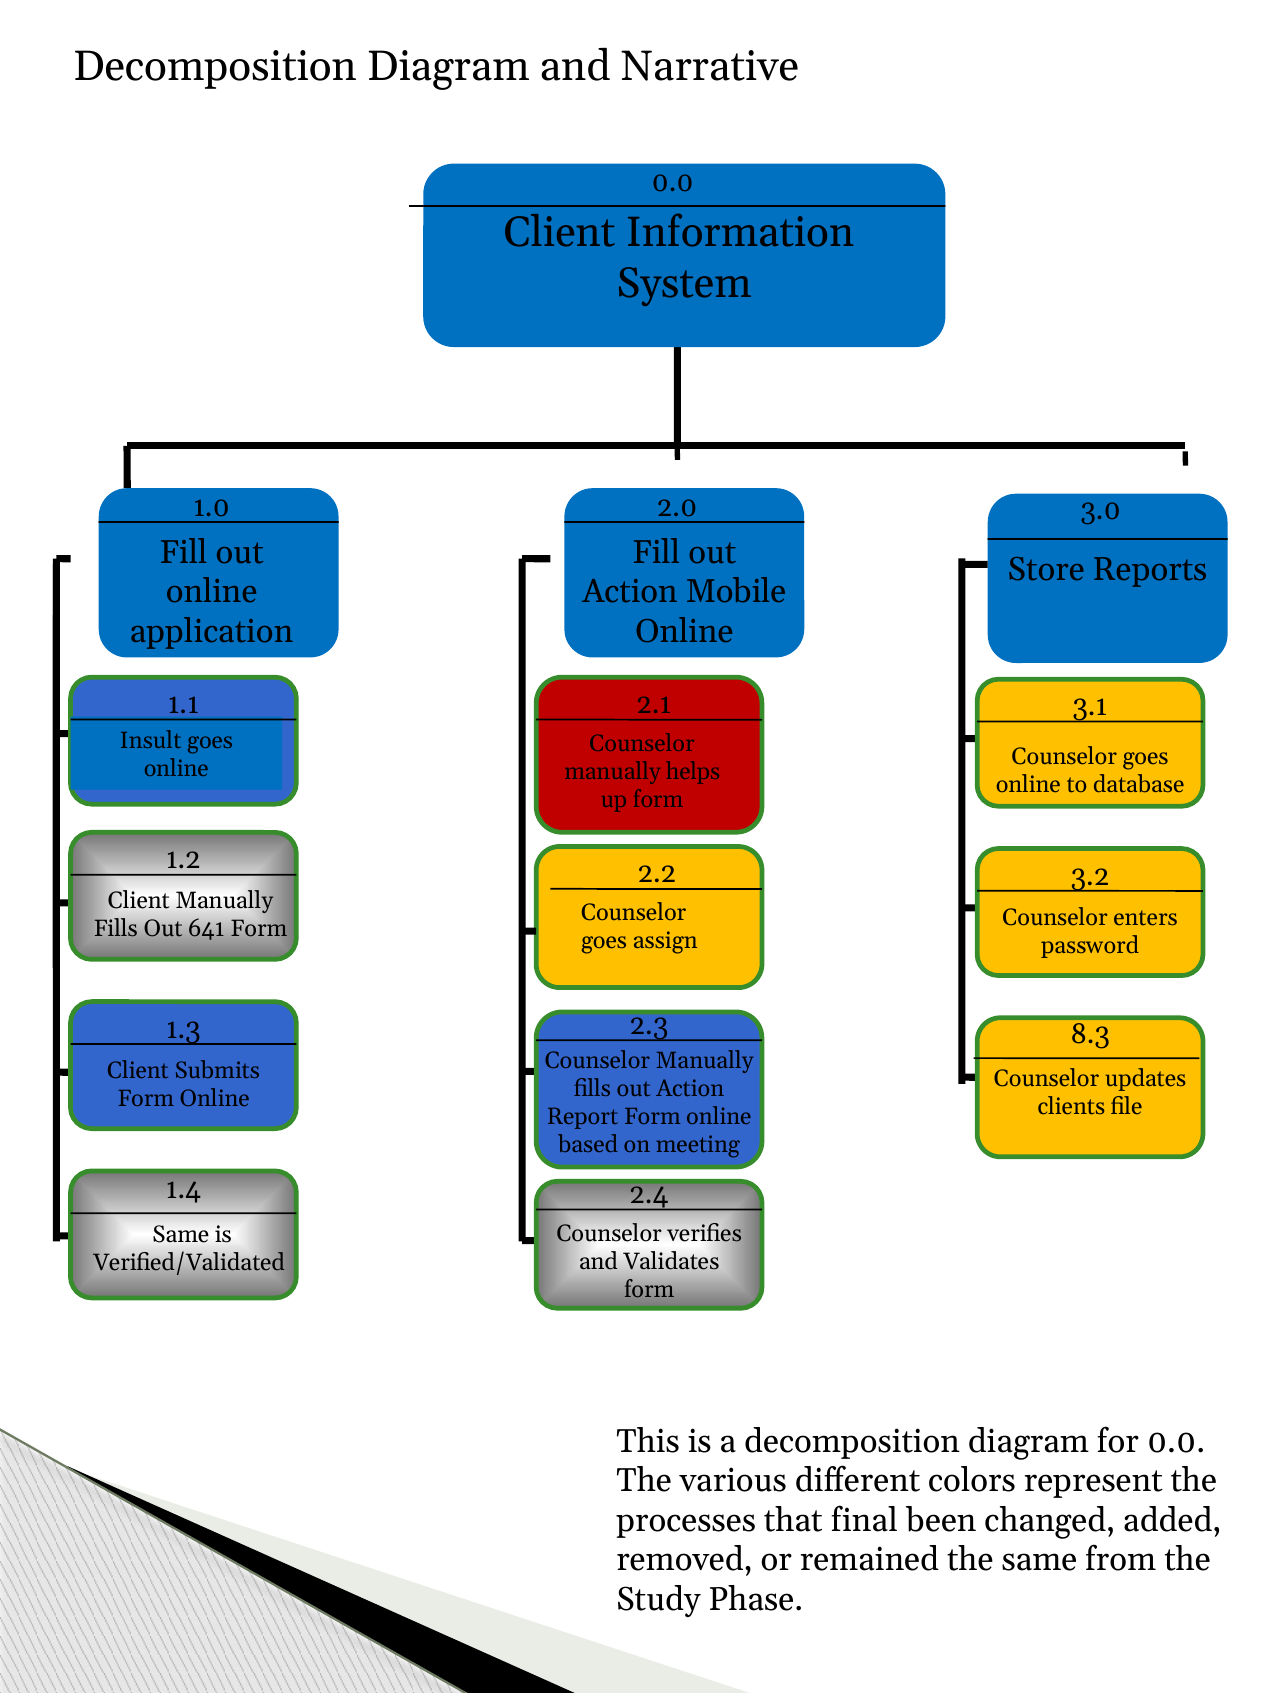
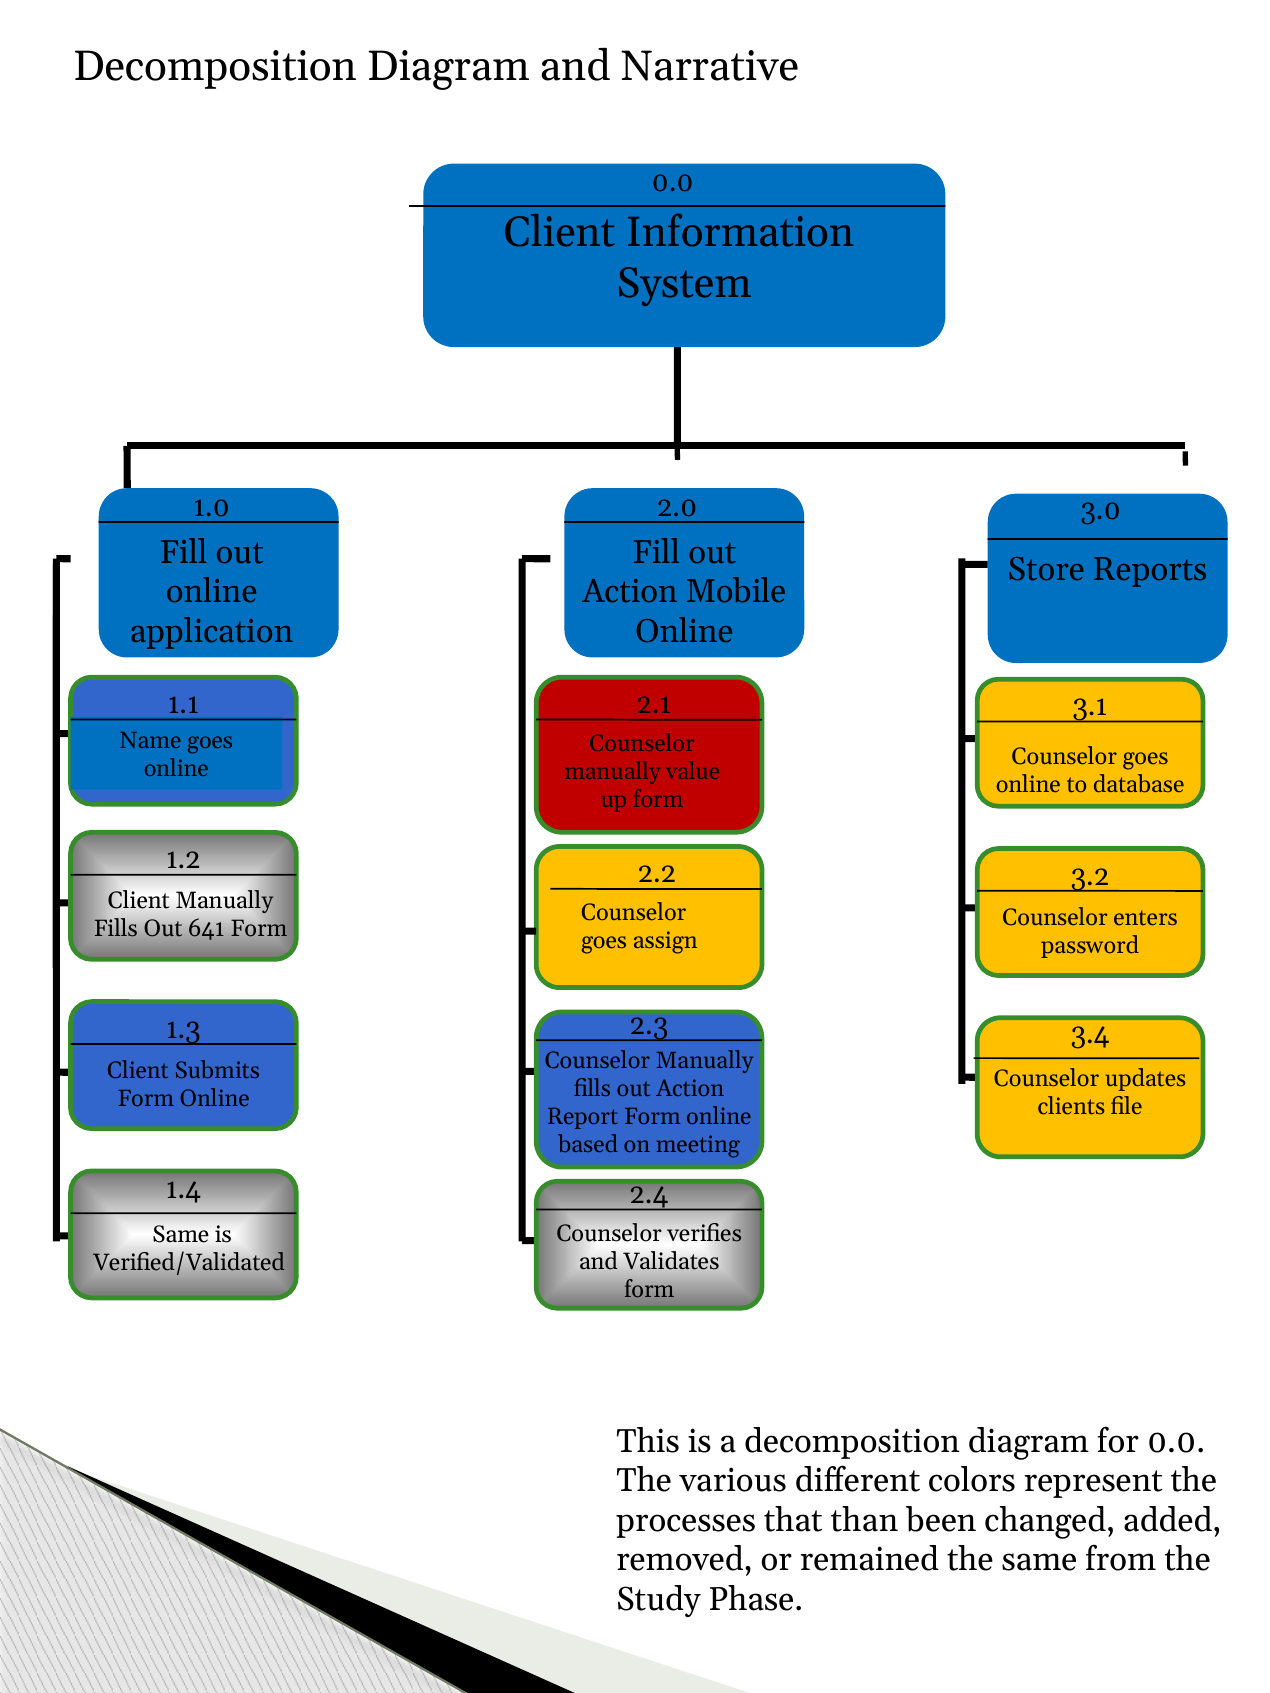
Insult: Insult -> Name (151, 741)
helps: helps -> value (693, 772)
8.3: 8.3 -> 3.4 (1090, 1034)
final: final -> than (864, 1521)
